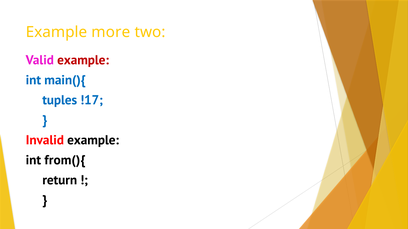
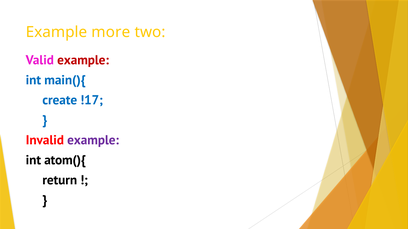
tuples: tuples -> create (60, 100)
example colour: black -> purple (93, 140)
from(){: from(){ -> atom(){ (65, 161)
